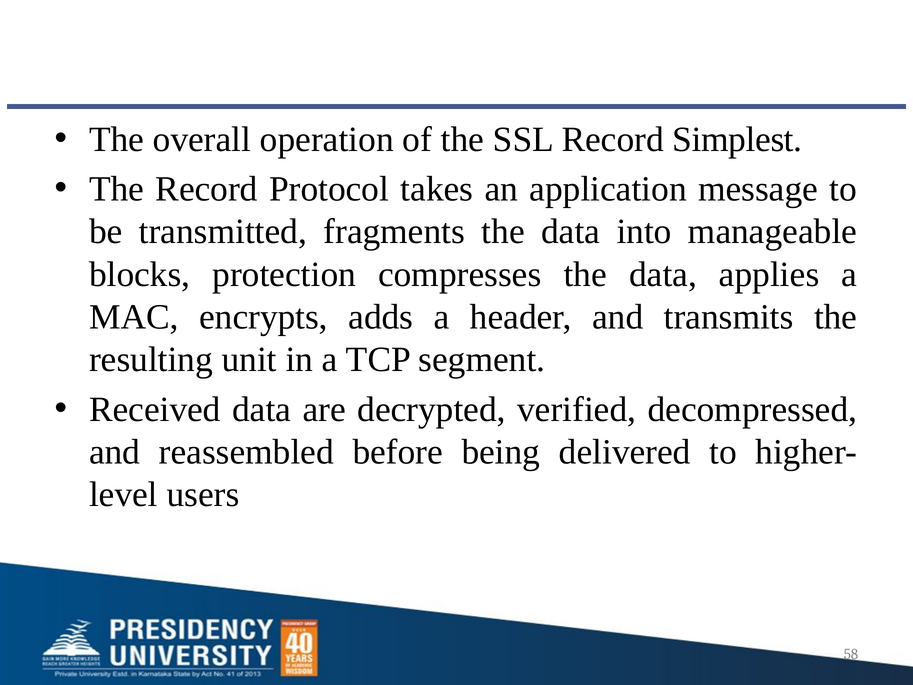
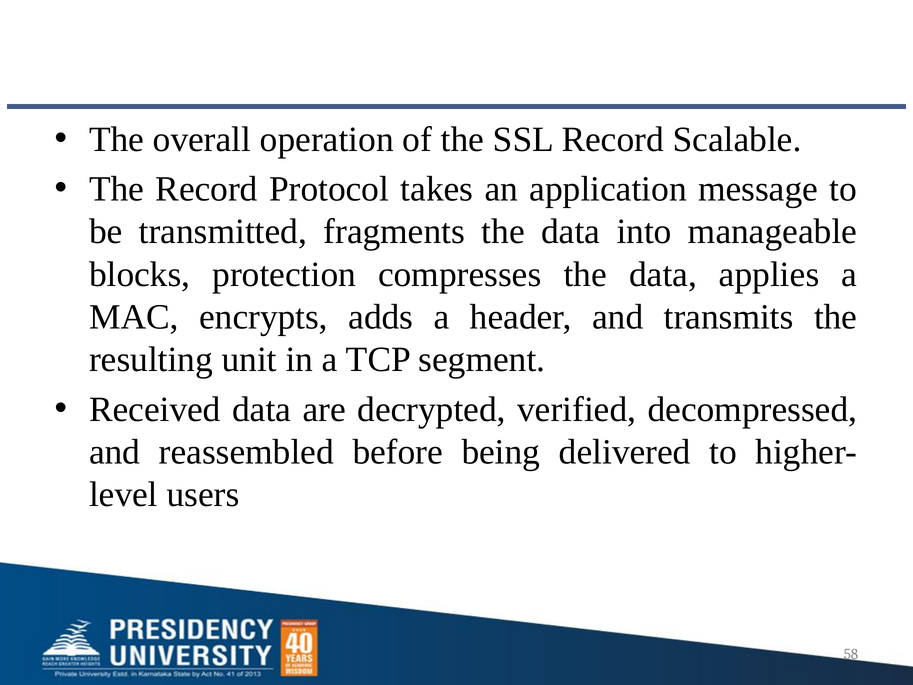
Simplest: Simplest -> Scalable (737, 139)
